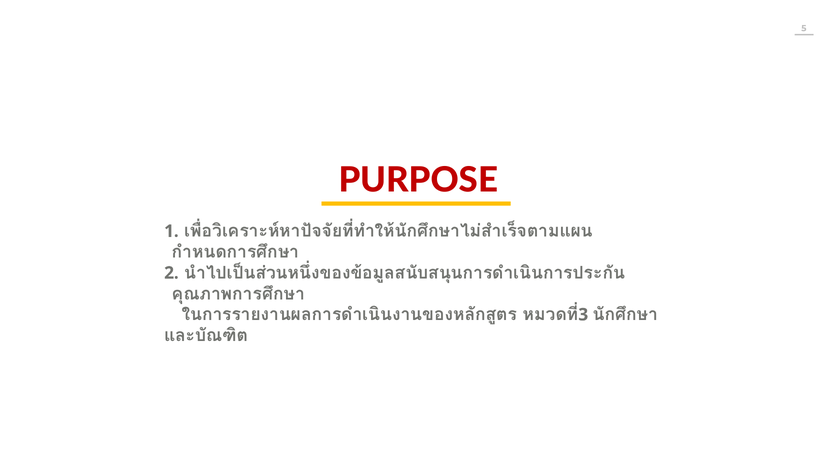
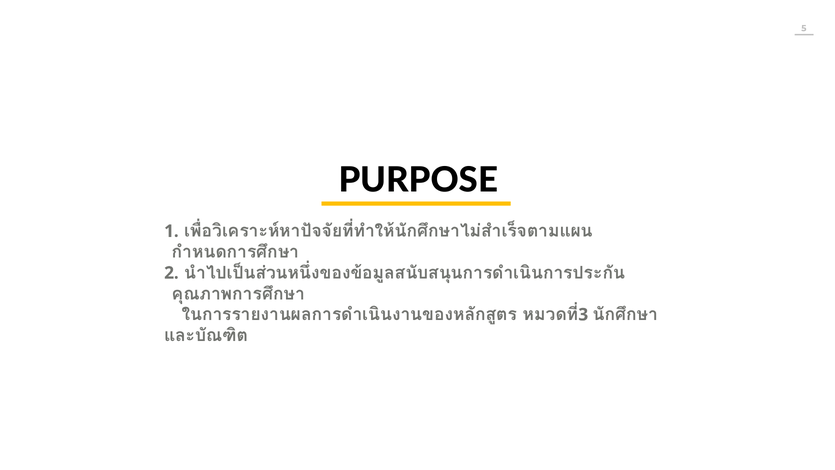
PURPOSE colour: red -> black (418, 180)
